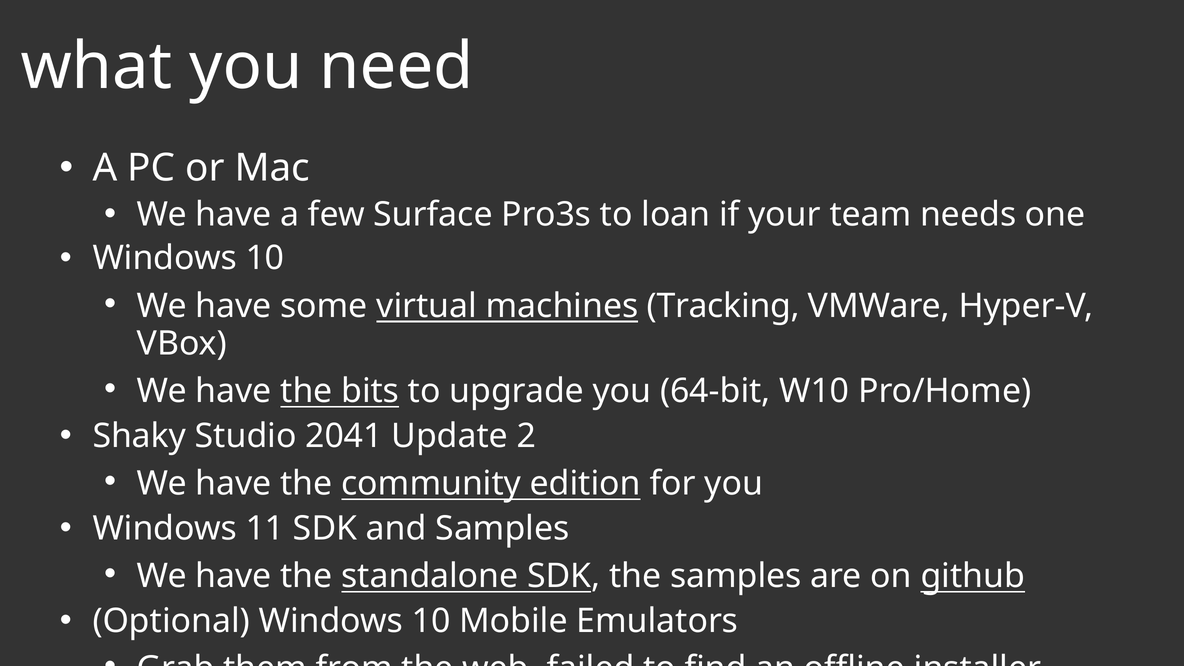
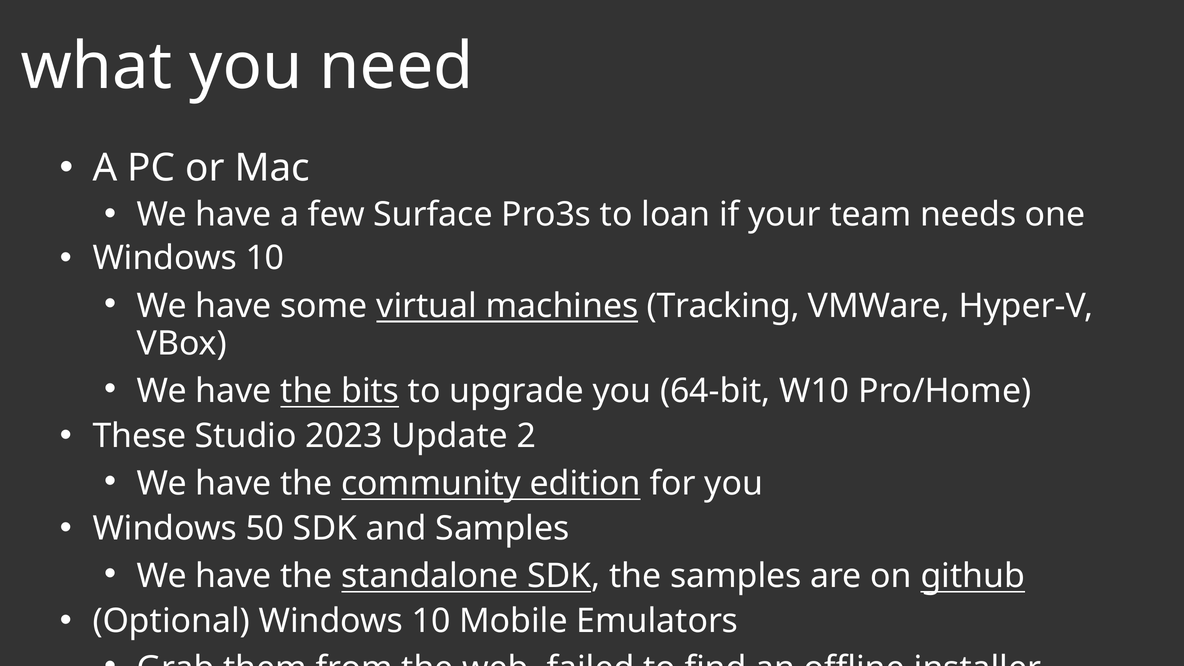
Shaky: Shaky -> These (139, 436)
2041: 2041 -> 2023 (344, 436)
11: 11 -> 50 (265, 528)
